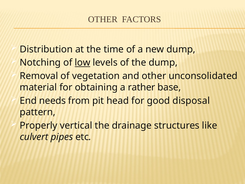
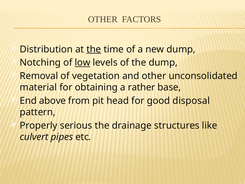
the underline: none -> present (94, 49)
needs: needs -> above (53, 101)
vertical: vertical -> serious (76, 125)
